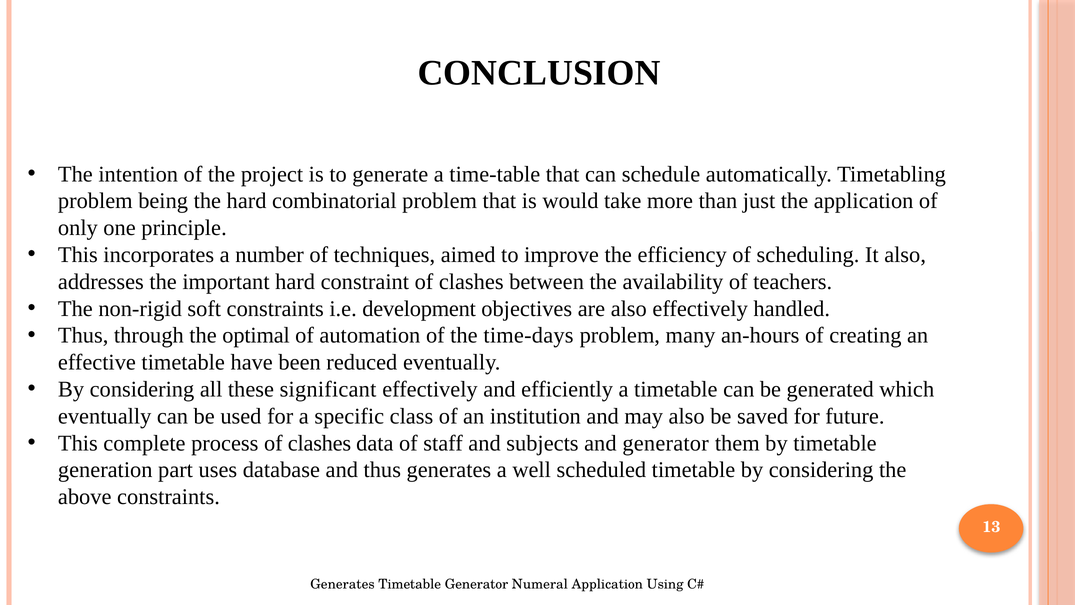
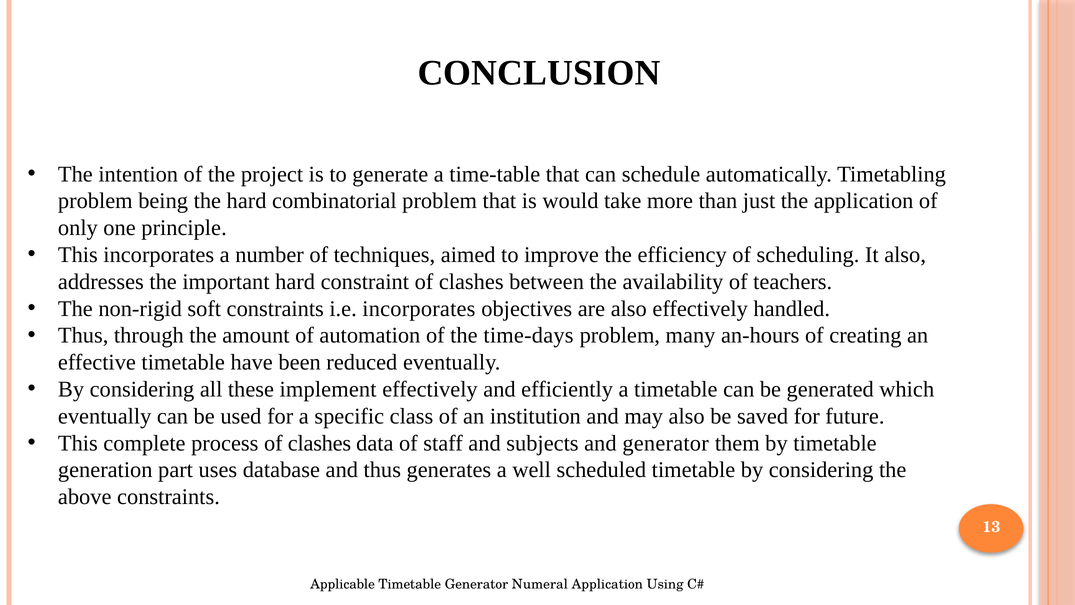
i.e development: development -> incorporates (419, 308)
optimal: optimal -> amount (256, 335)
significant: significant -> implement (328, 389)
Generates: Generates -> Applicable (343, 584)
